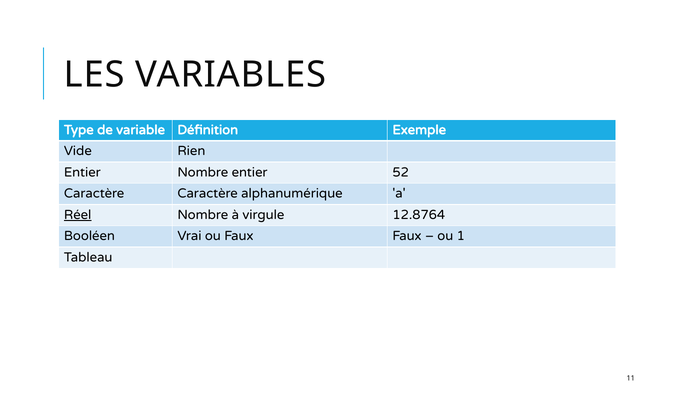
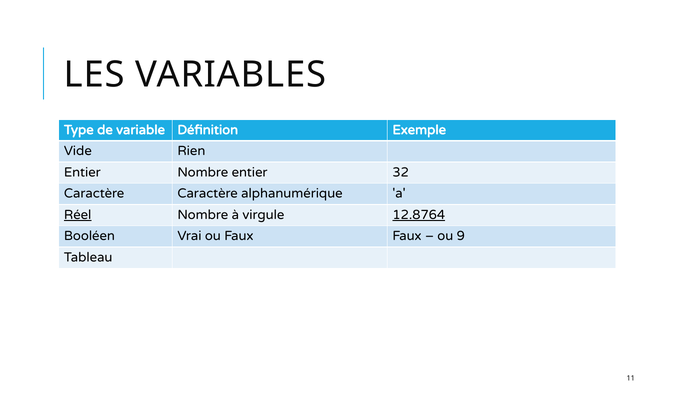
52: 52 -> 32 (401, 172)
12.8764 underline: none -> present (419, 215)
1: 1 -> 9 (461, 236)
